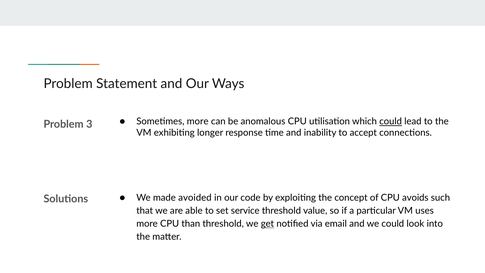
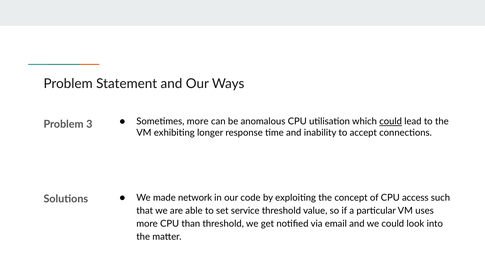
avoided: avoided -> network (195, 198)
avoids: avoids -> access (415, 198)
get underline: present -> none (267, 224)
